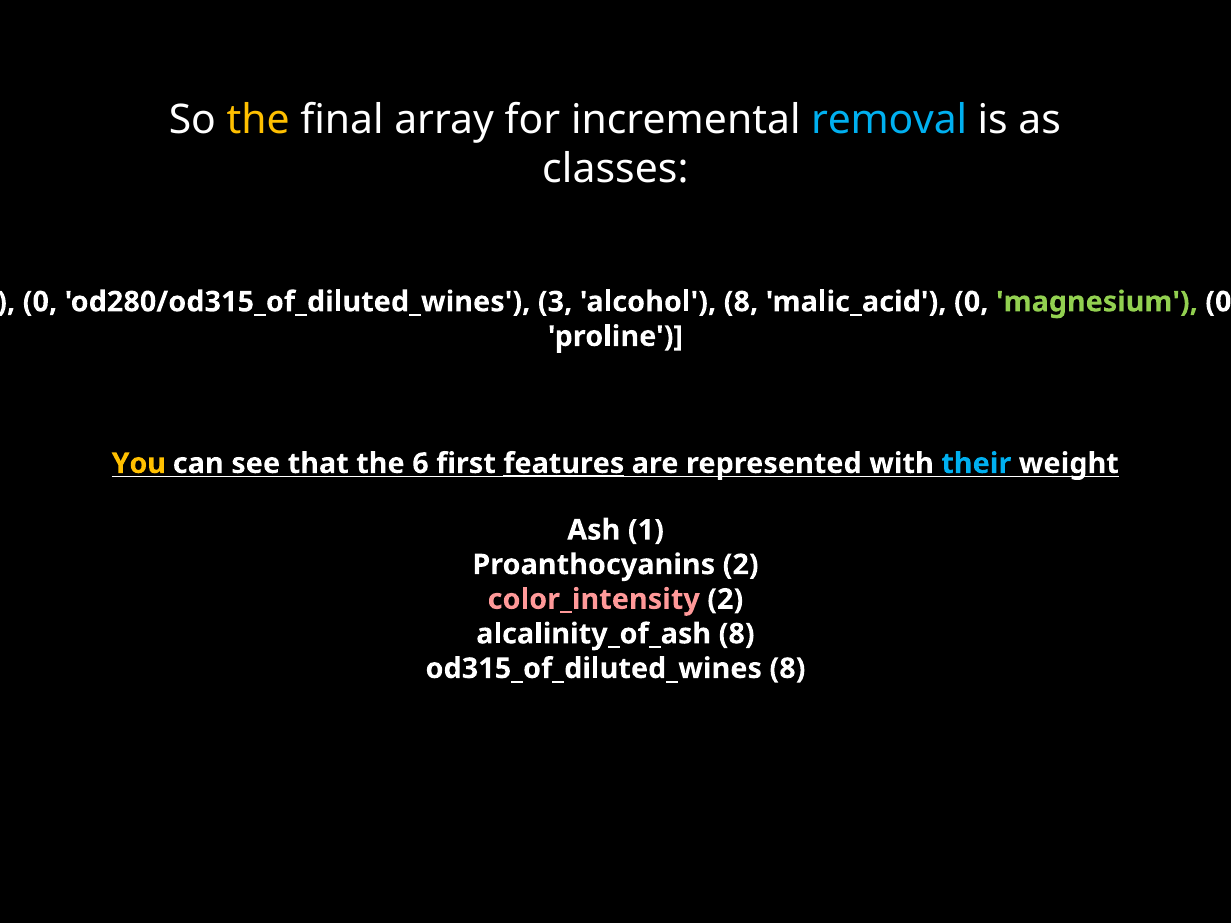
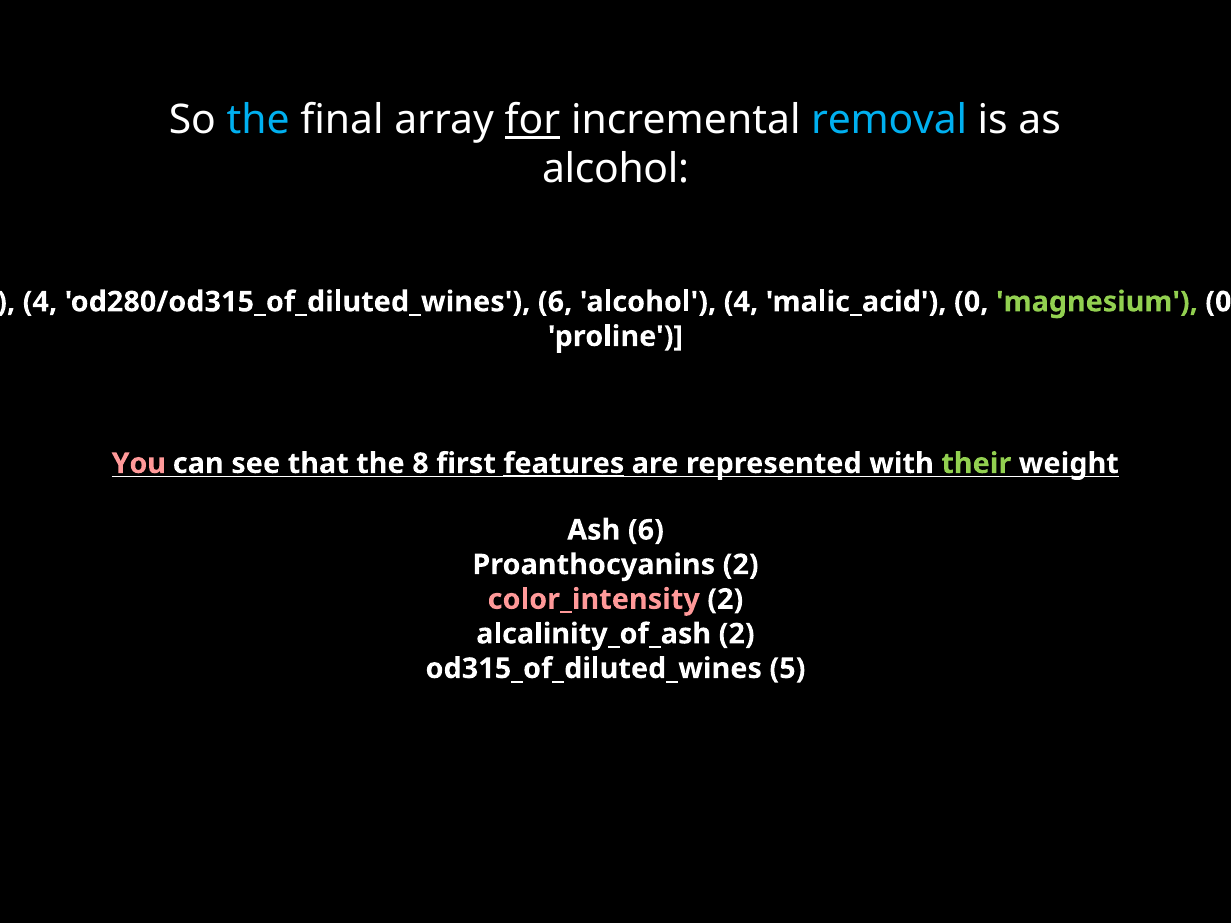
the colour: yellow -> light blue (258, 120)
for underline: none -> present (533, 120)
classes: classes -> alcohol (616, 169)
0: 0 -> 4 (40, 302)
od280/od315_of_diluted_wines 3: 3 -> 6 (555, 302)
alcohol 8: 8 -> 4 (741, 302)
You colour: yellow -> pink (139, 464)
6: 6 -> 8 (421, 464)
their colour: light blue -> light green (976, 464)
Ash 1: 1 -> 6 (646, 530)
alcalinity_of_ash 8: 8 -> 2 (737, 634)
od315_of_diluted_wines 8: 8 -> 5 (787, 669)
